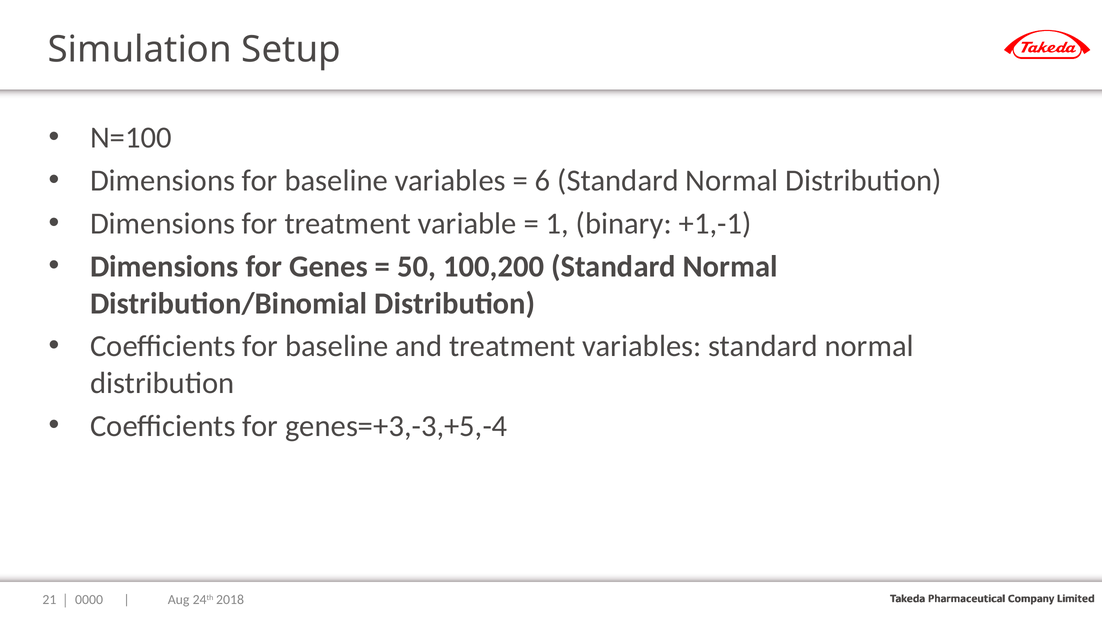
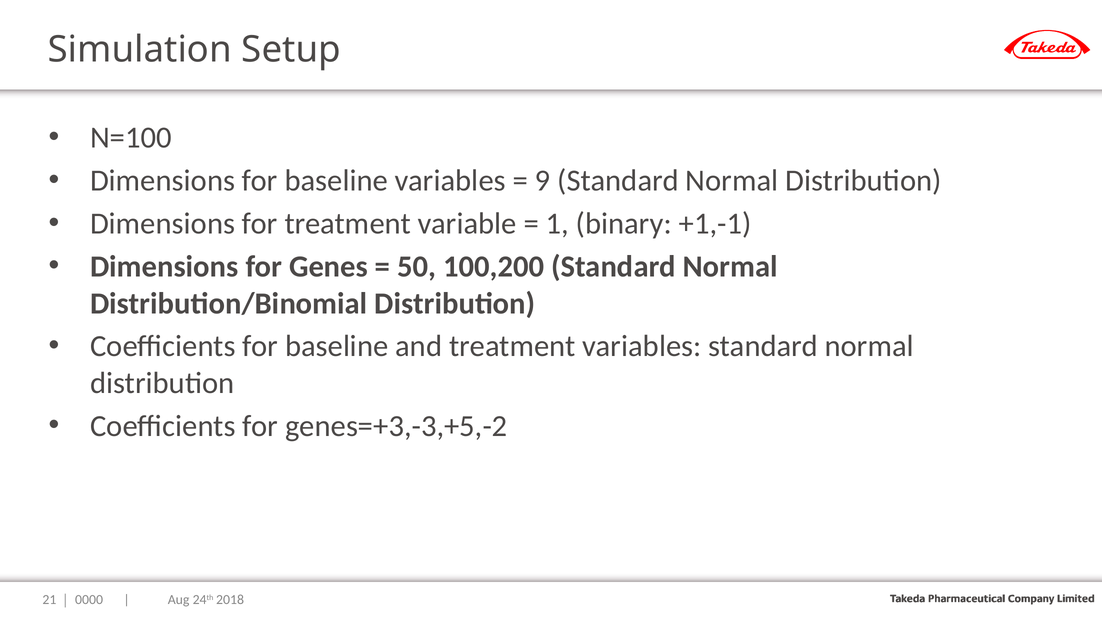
6: 6 -> 9 (543, 181)
genes=+3,-3,+5,-4: genes=+3,-3,+5,-4 -> genes=+3,-3,+5,-2 (396, 426)
